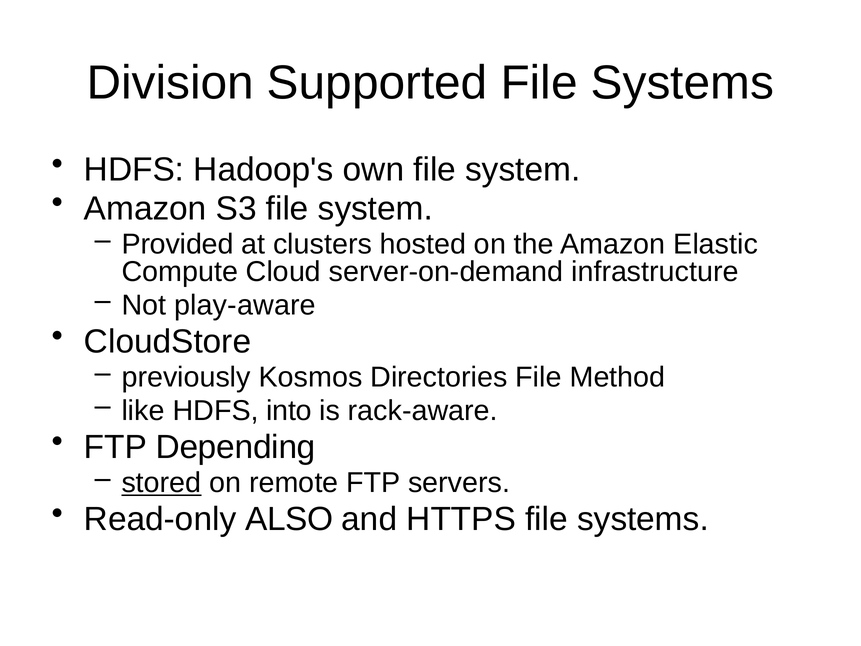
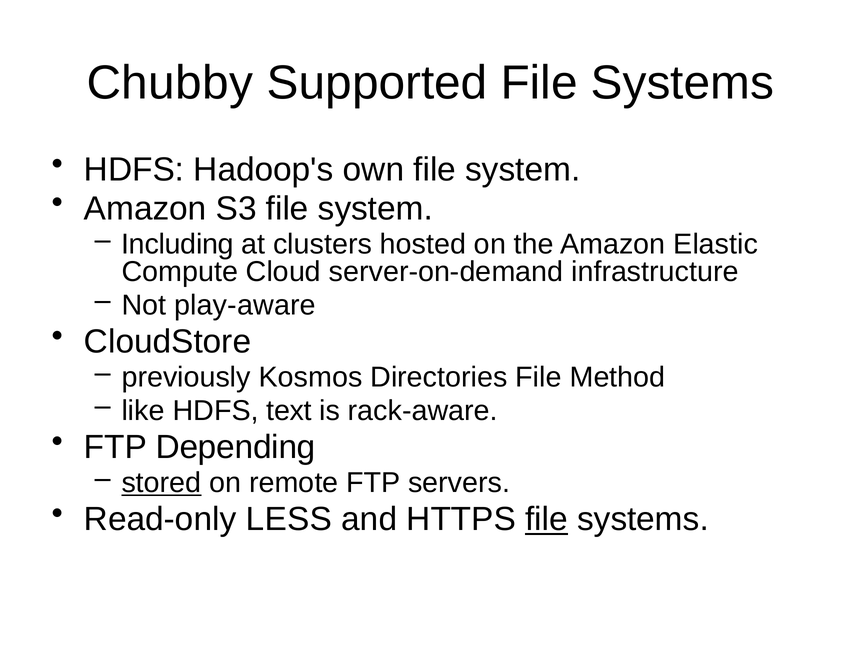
Division: Division -> Chubby (170, 83)
Provided: Provided -> Including (178, 244)
into: into -> text (289, 411)
ALSO: ALSO -> LESS (289, 519)
file underline: none -> present (547, 519)
